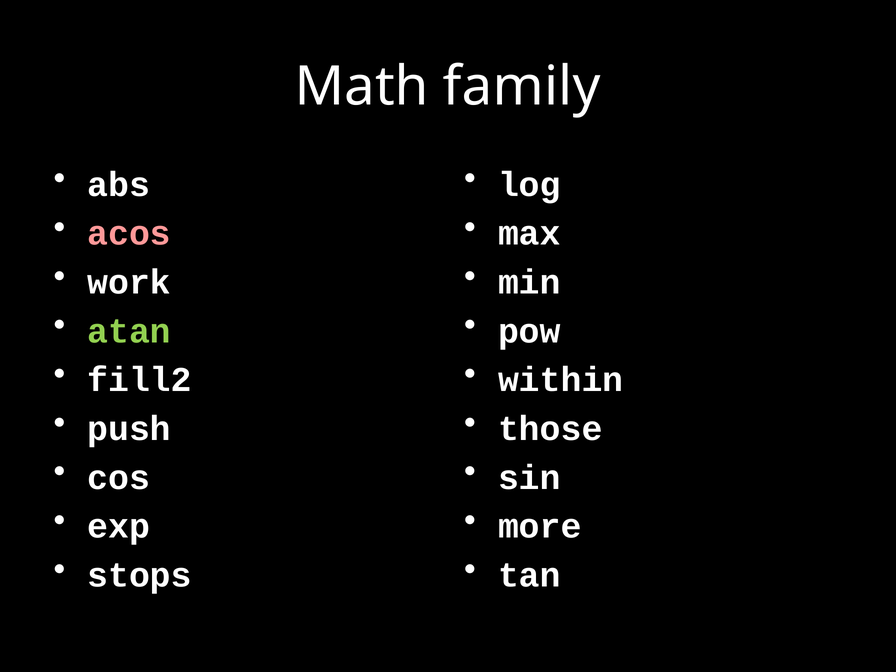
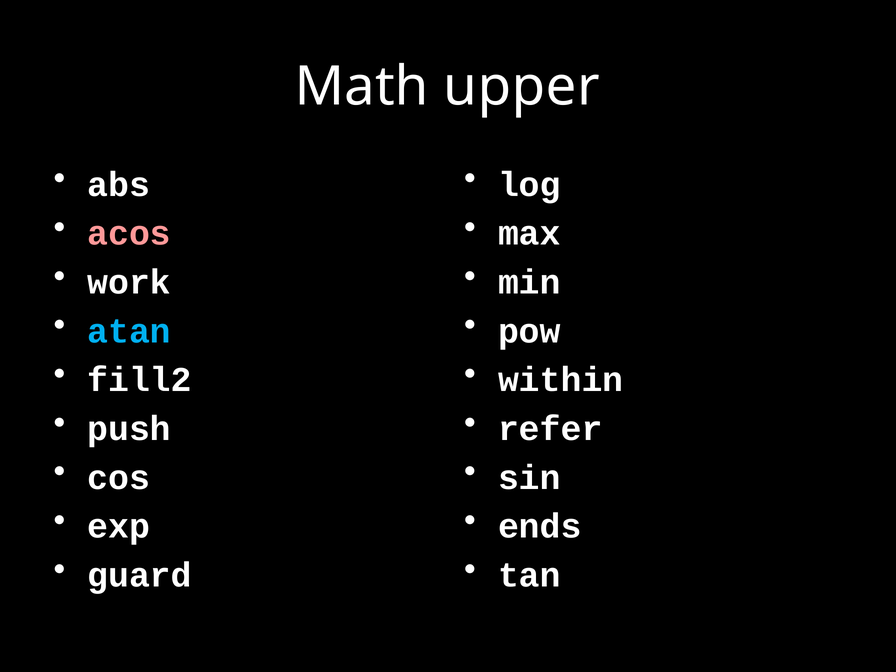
family: family -> upper (522, 87)
atan colour: light green -> light blue (129, 331)
those: those -> refer (550, 429)
more: more -> ends (540, 526)
stops: stops -> guard (140, 575)
